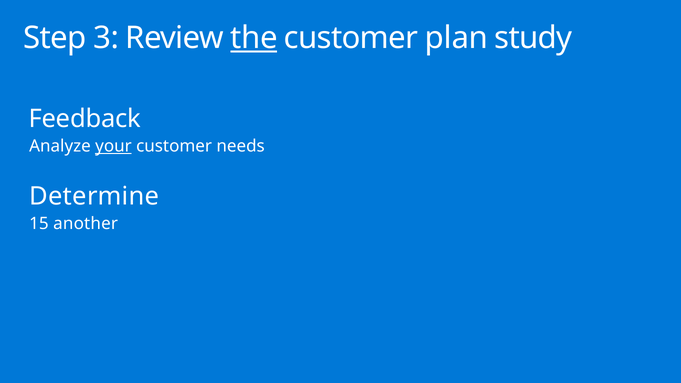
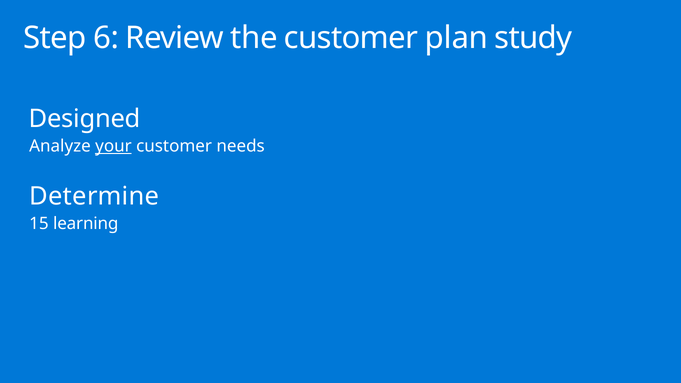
3: 3 -> 6 (106, 38)
the underline: present -> none (254, 38)
Feedback: Feedback -> Designed (85, 119)
another: another -> learning (86, 223)
